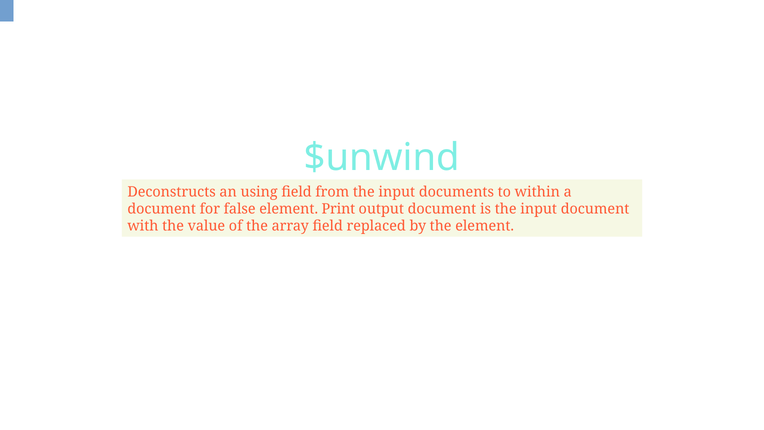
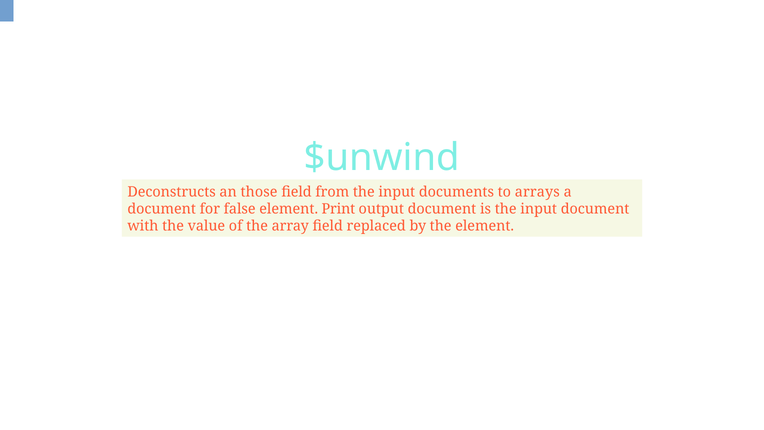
using: using -> those (259, 192)
within: within -> arrays (537, 192)
